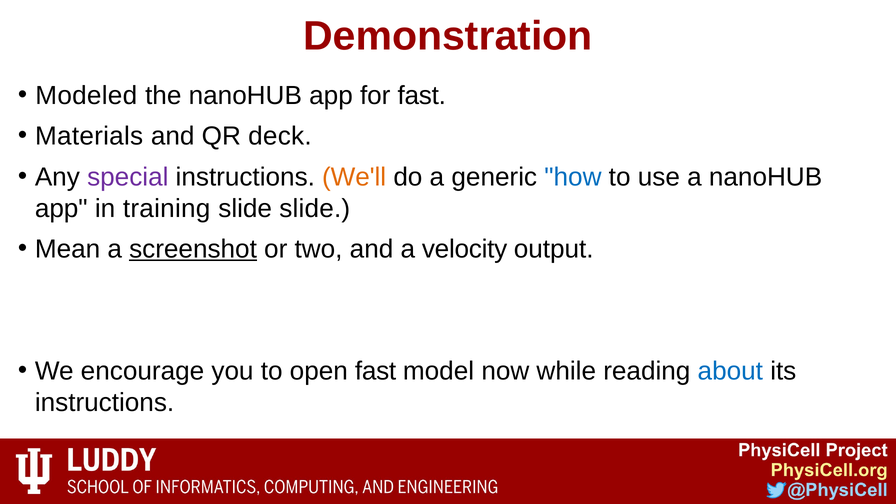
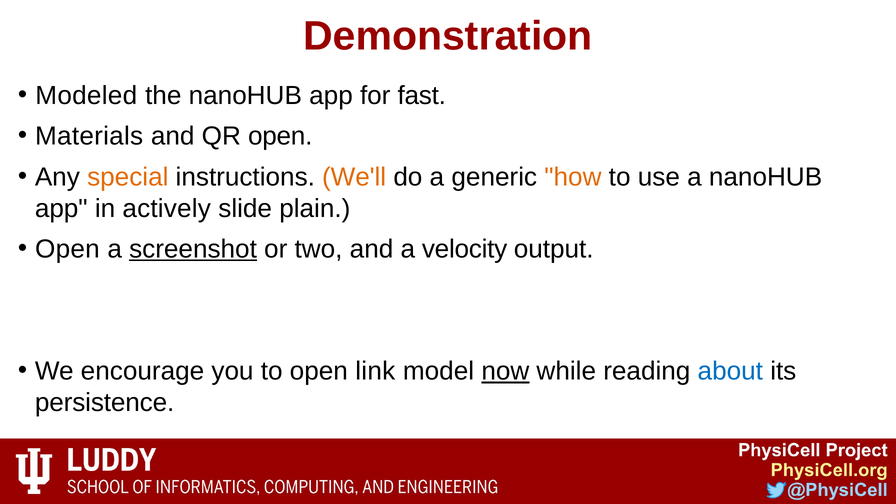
QR deck: deck -> open (280, 136)
special colour: purple -> orange (128, 177)
how colour: blue -> orange (573, 177)
training: training -> actively (167, 208)
slide slide: slide -> plain (315, 208)
Mean: Mean -> Open (67, 249)
open fast: fast -> link (375, 371)
now underline: none -> present (505, 371)
instructions: instructions -> persistence (105, 403)
